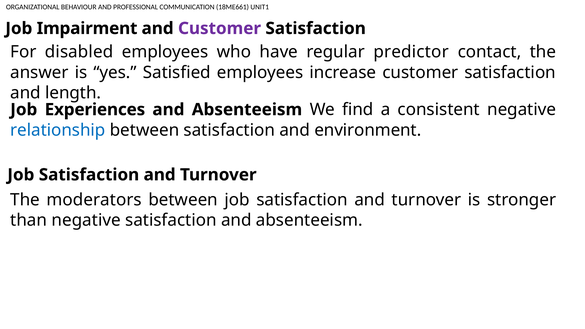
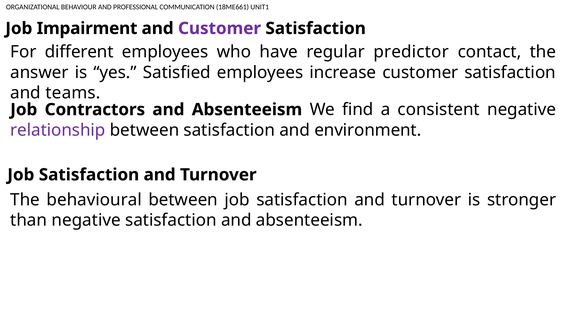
disabled: disabled -> different (79, 52)
length: length -> teams (73, 93)
Experiences: Experiences -> Contractors (95, 110)
relationship colour: blue -> purple (58, 130)
moderators: moderators -> behavioural (94, 200)
